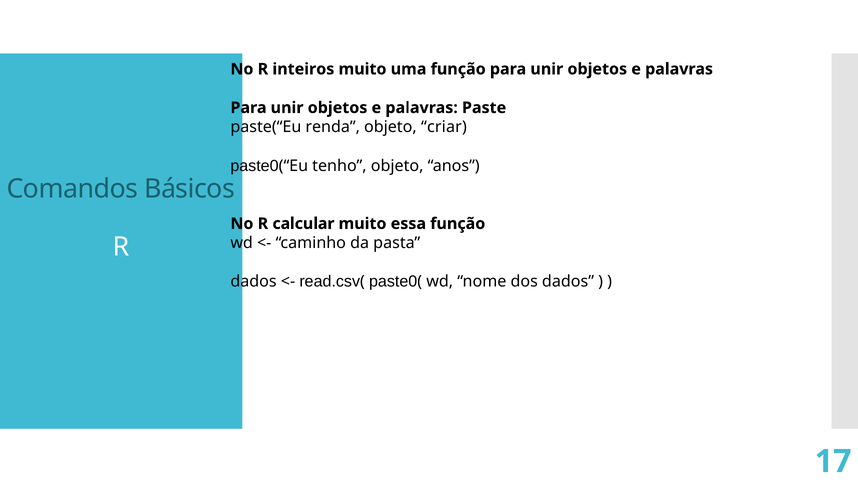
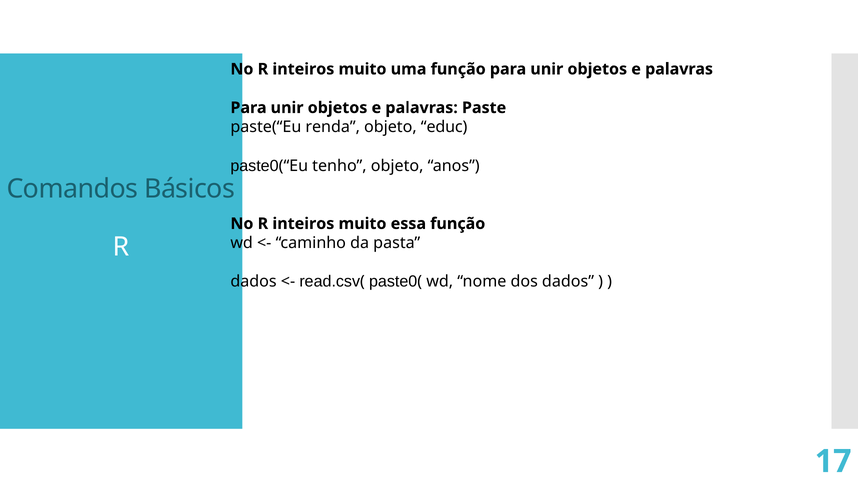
criar: criar -> educ (444, 127)
calcular: calcular -> inteiros (303, 223)
